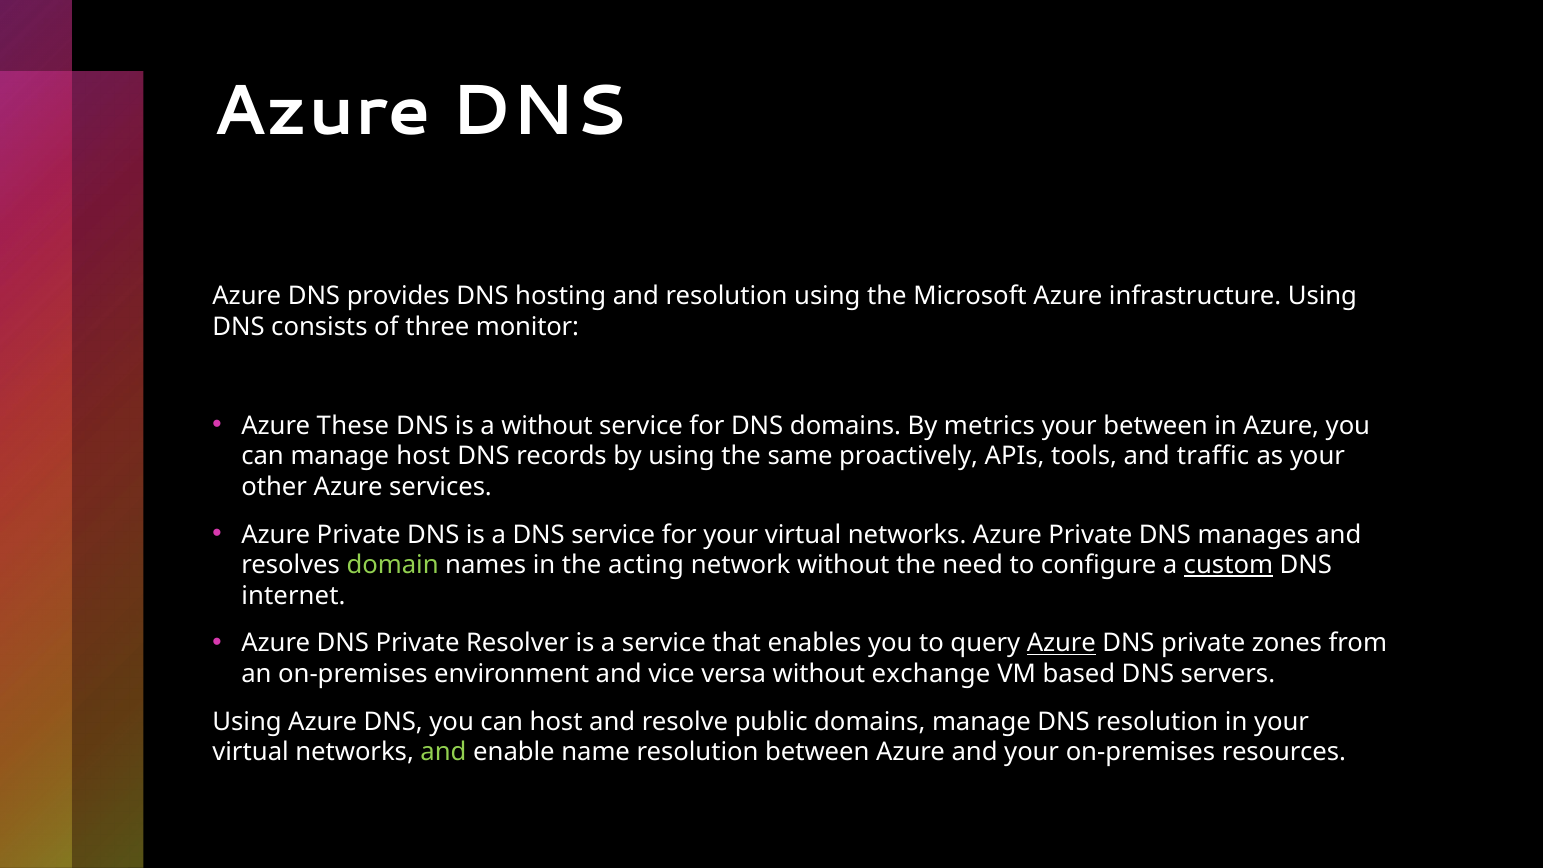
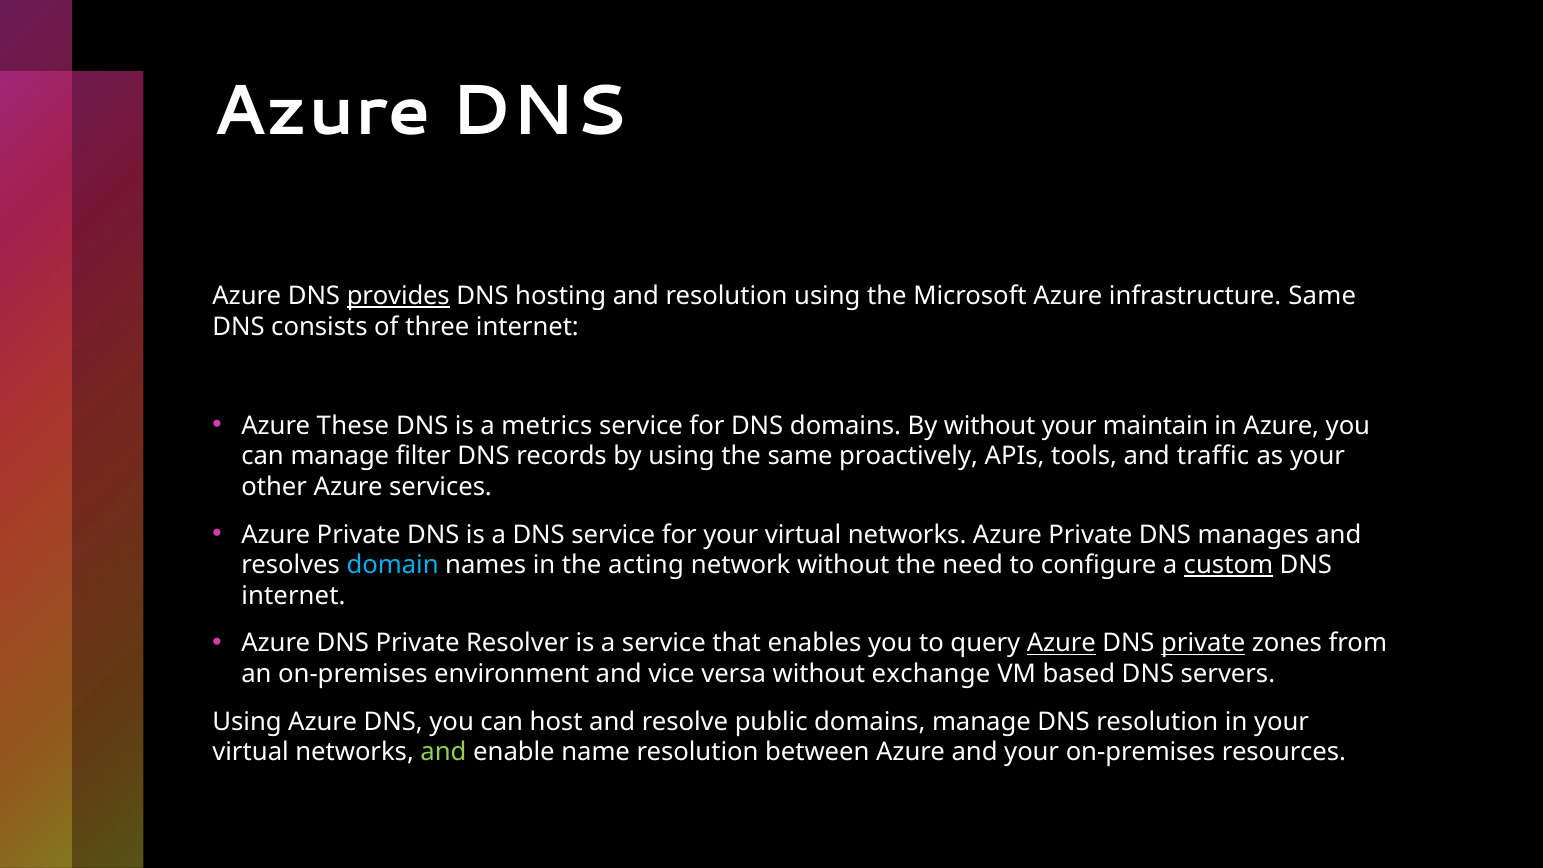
provides underline: none -> present (398, 296)
infrastructure Using: Using -> Same (1322, 296)
three monitor: monitor -> internet (527, 327)
a without: without -> metrics (547, 426)
By metrics: metrics -> without (990, 426)
your between: between -> maintain (1156, 426)
manage host: host -> filter (423, 456)
domain colour: light green -> light blue (393, 565)
private underline: none -> present (1203, 643)
